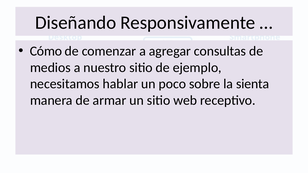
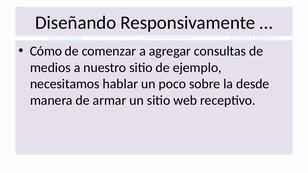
sienta: sienta -> desde (253, 84)
